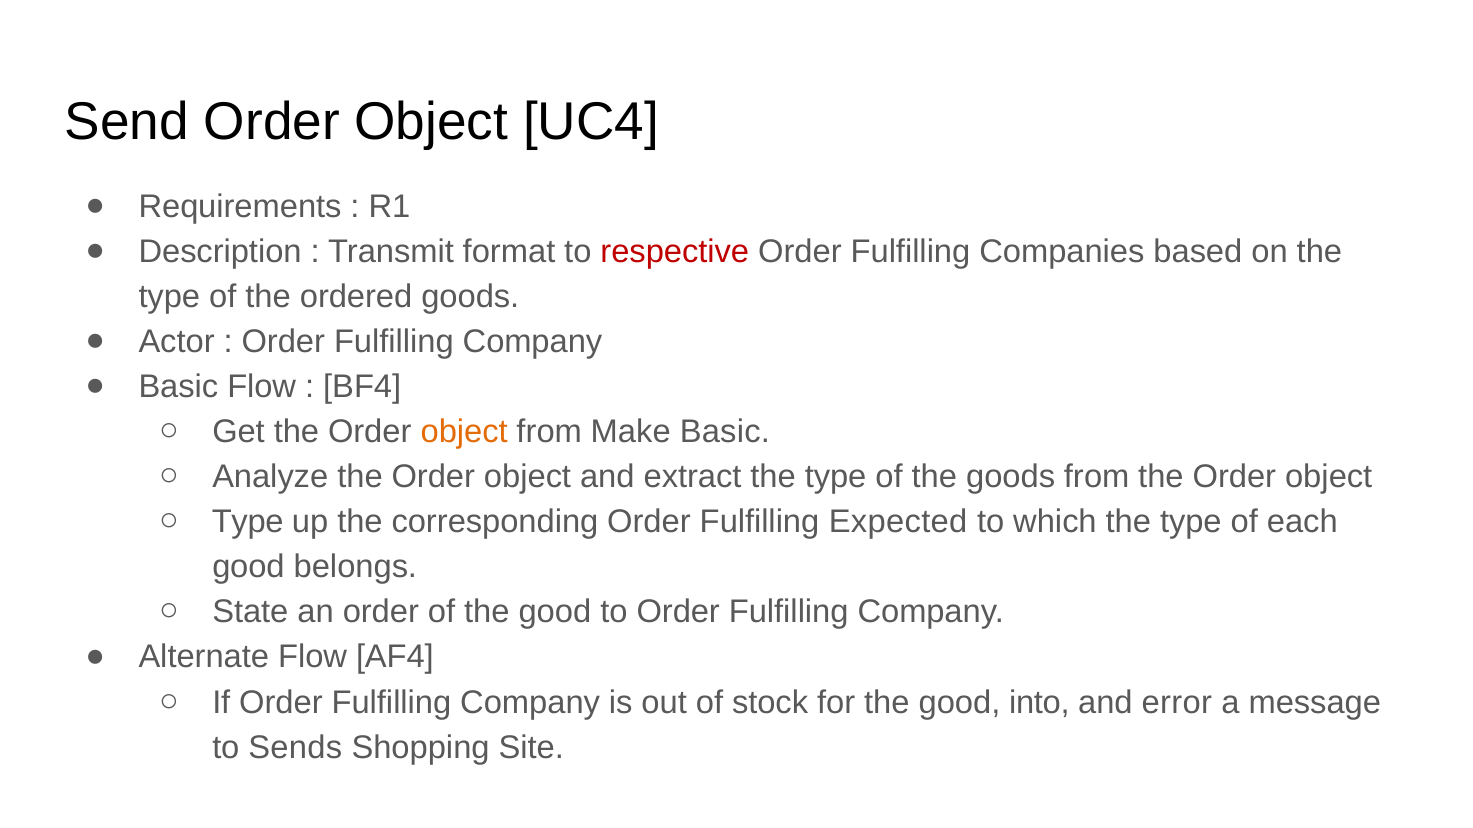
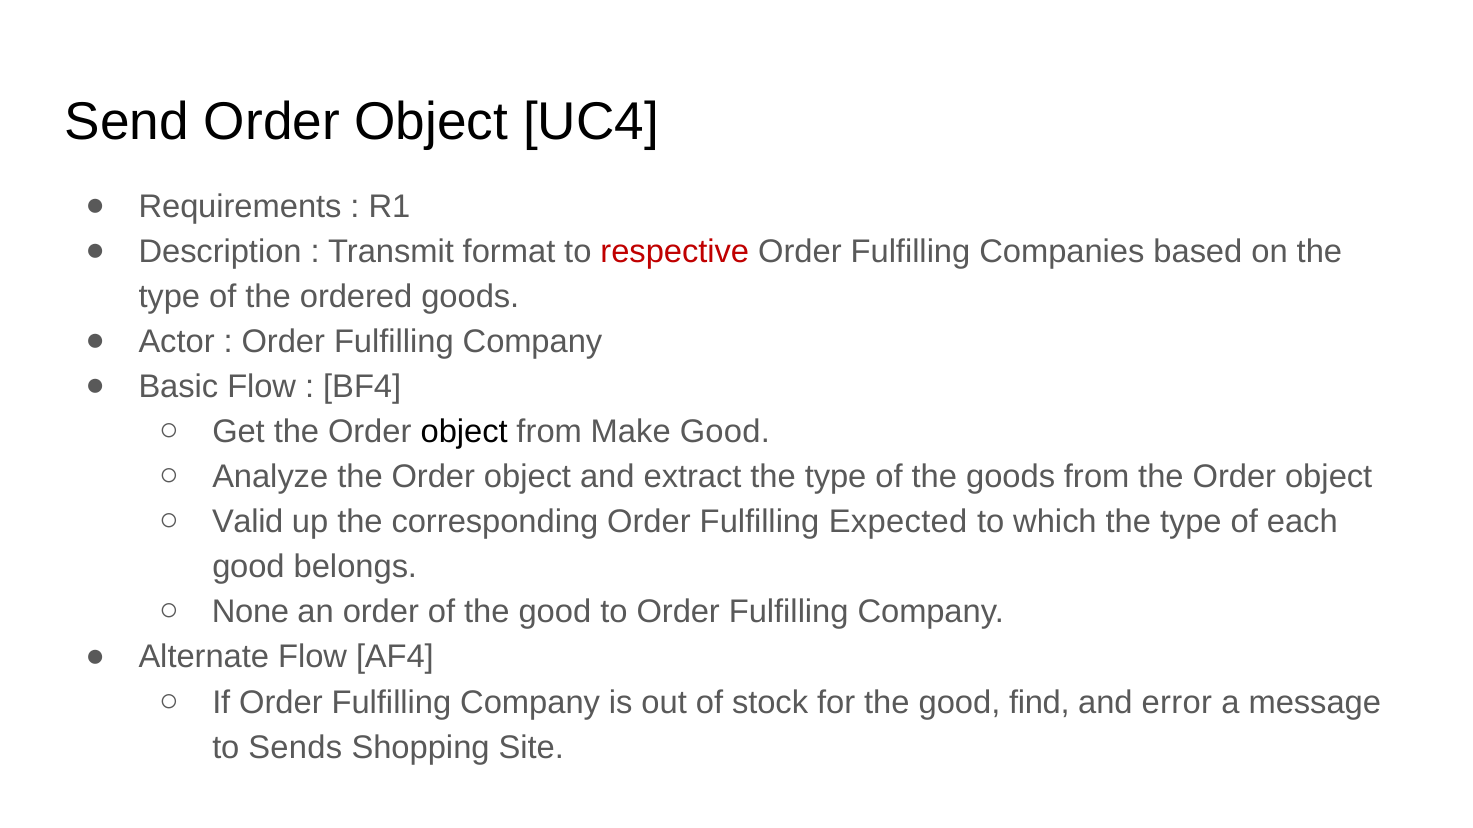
object colour: orange -> black (464, 432)
Make Basic: Basic -> Good (725, 432)
Type: Type -> Valid (248, 522)
State: State -> None (250, 613)
into: into -> find (1039, 703)
